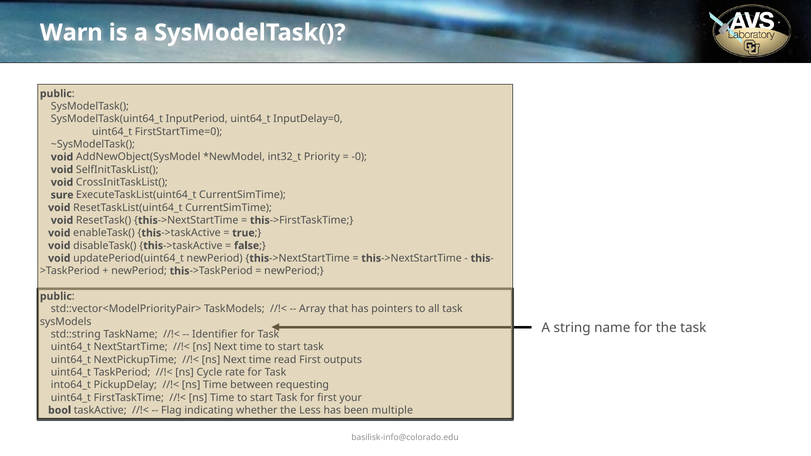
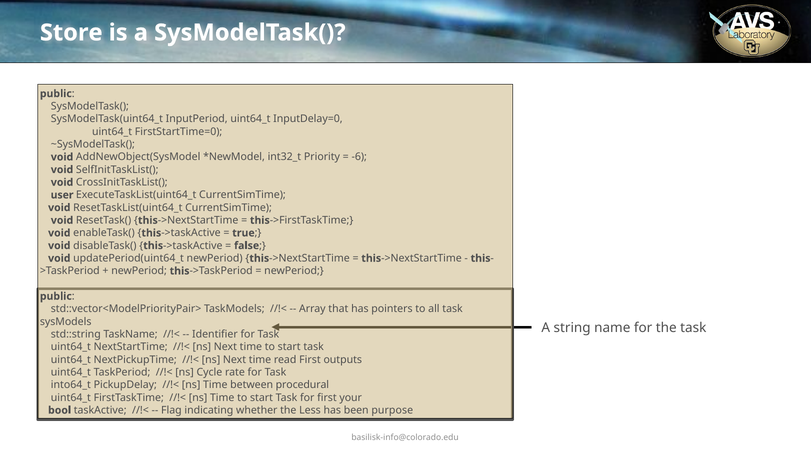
Warn: Warn -> Store (71, 33)
-0: -0 -> -6 (359, 157)
sure: sure -> user (62, 195)
requesting: requesting -> procedural (302, 385)
multiple: multiple -> purpose (392, 410)
